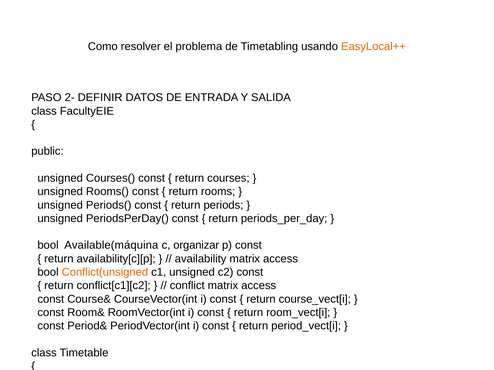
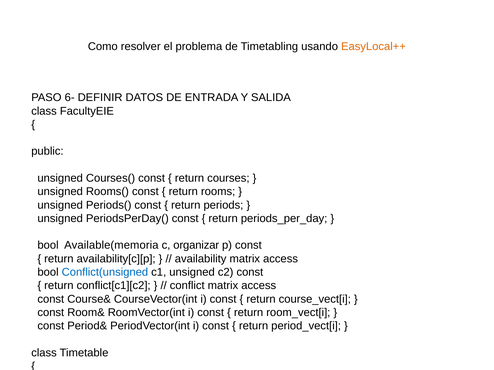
2-: 2- -> 6- (70, 98)
Available(máquina: Available(máquina -> Available(memoria (111, 246)
Conflict(unsigned colour: orange -> blue (105, 272)
